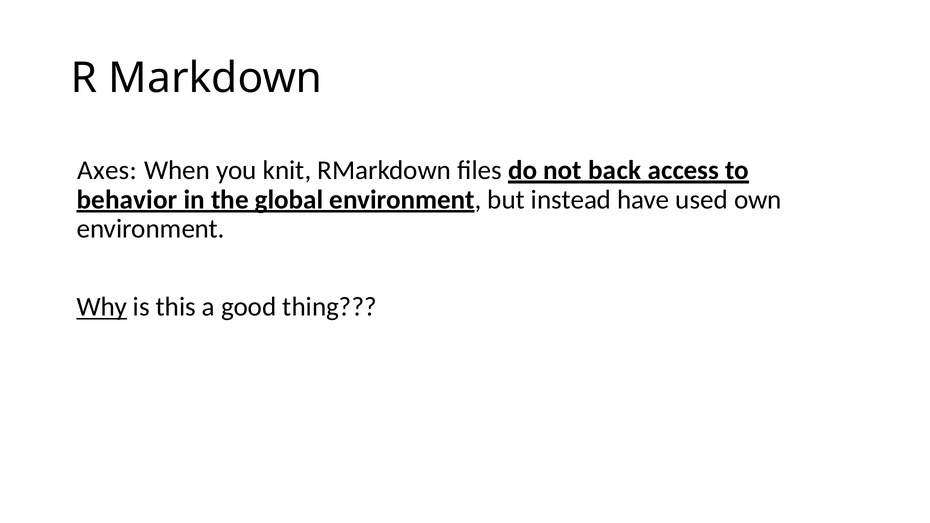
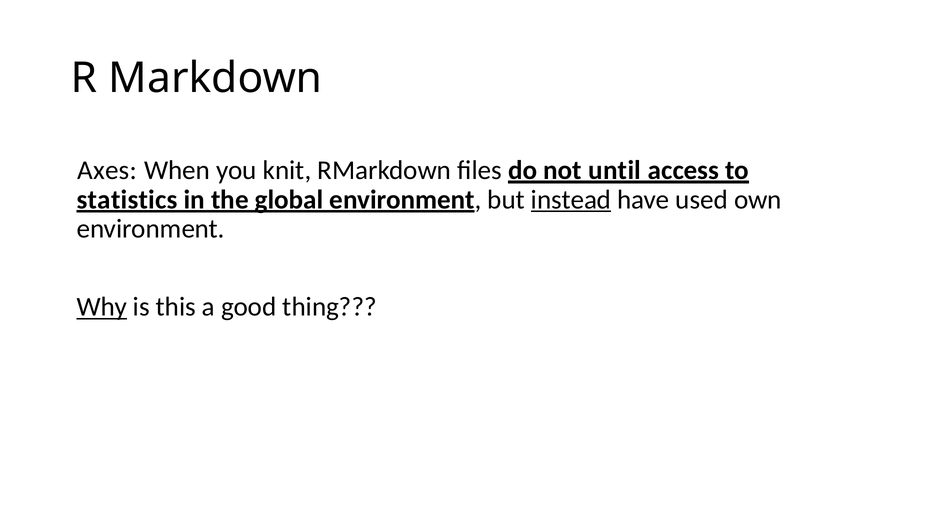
back: back -> until (615, 170)
behavior: behavior -> statistics (127, 200)
instead underline: none -> present (571, 200)
